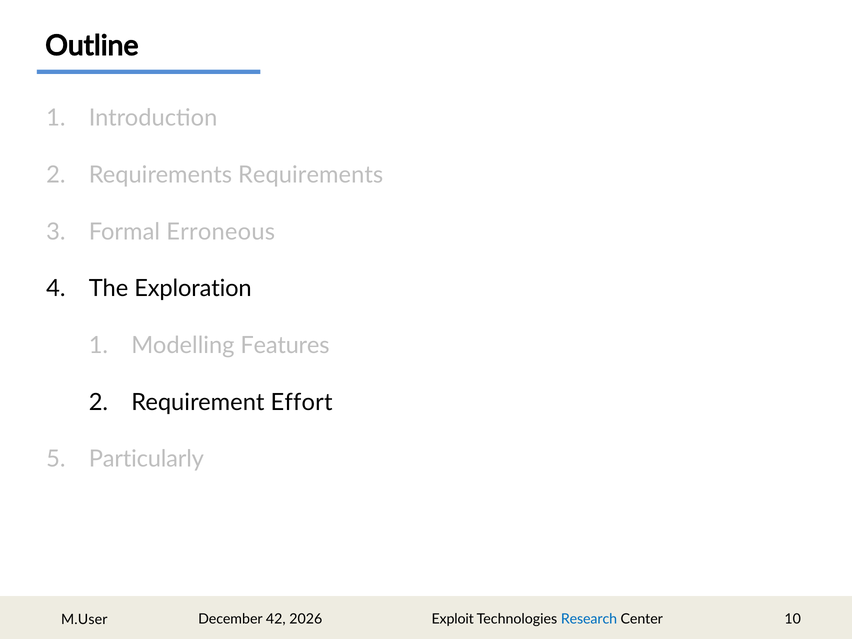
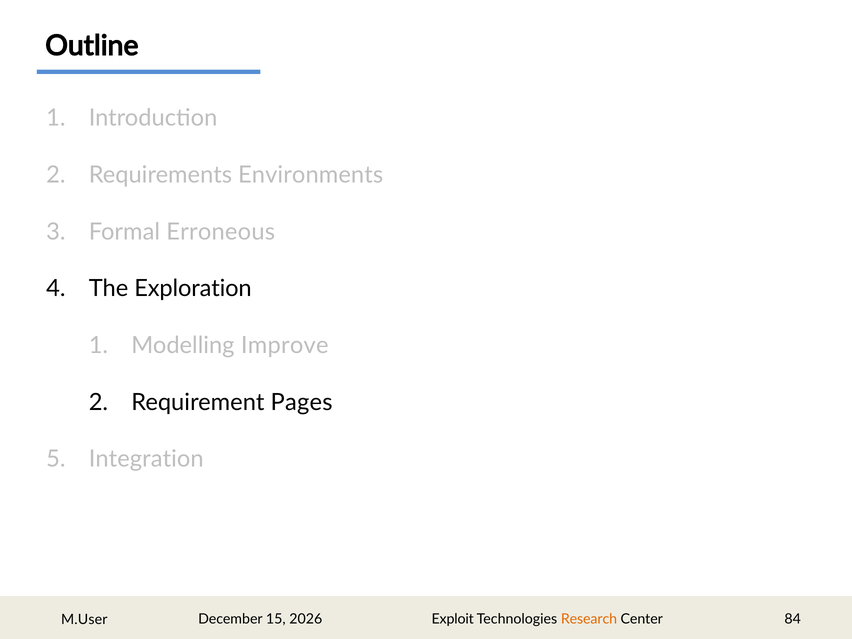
Requirements Requirements: Requirements -> Environments (311, 175)
Features: Features -> Improve (285, 345)
Effort: Effort -> Pages (302, 402)
Particularly: Particularly -> Integration (146, 459)
42: 42 -> 15 (276, 619)
Research colour: blue -> orange (589, 619)
10: 10 -> 84 (793, 619)
